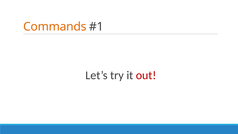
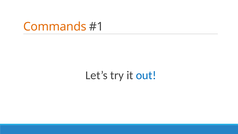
out colour: red -> blue (146, 75)
